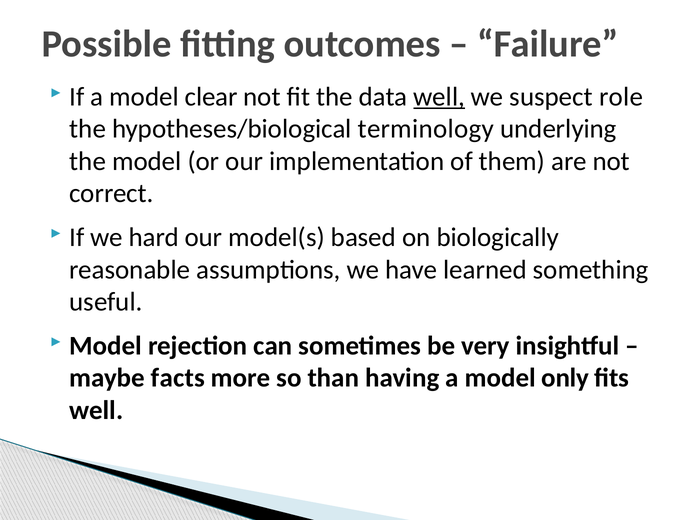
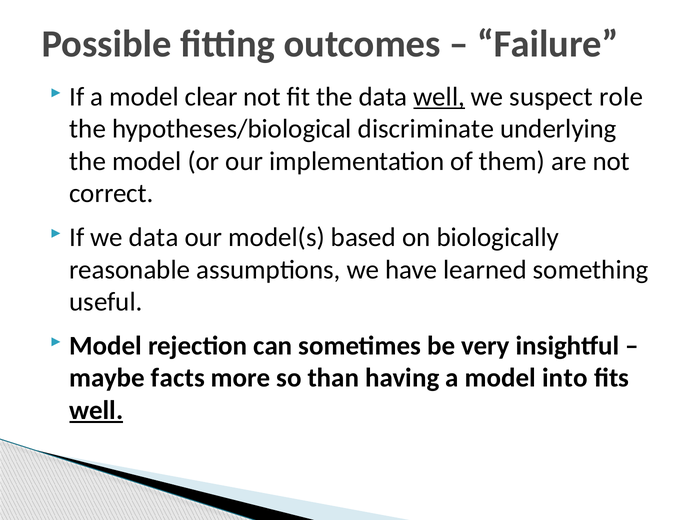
terminology: terminology -> discriminate (426, 129)
we hard: hard -> data (154, 238)
only: only -> into (565, 378)
well underline: none -> present (96, 411)
